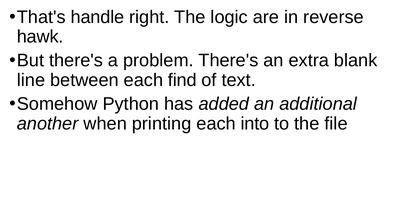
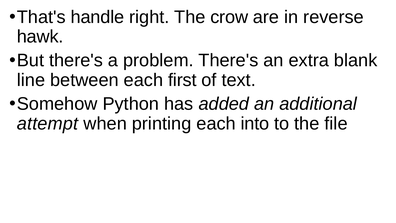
logic: logic -> crow (229, 17)
find: find -> first (182, 80)
another: another -> attempt (48, 123)
